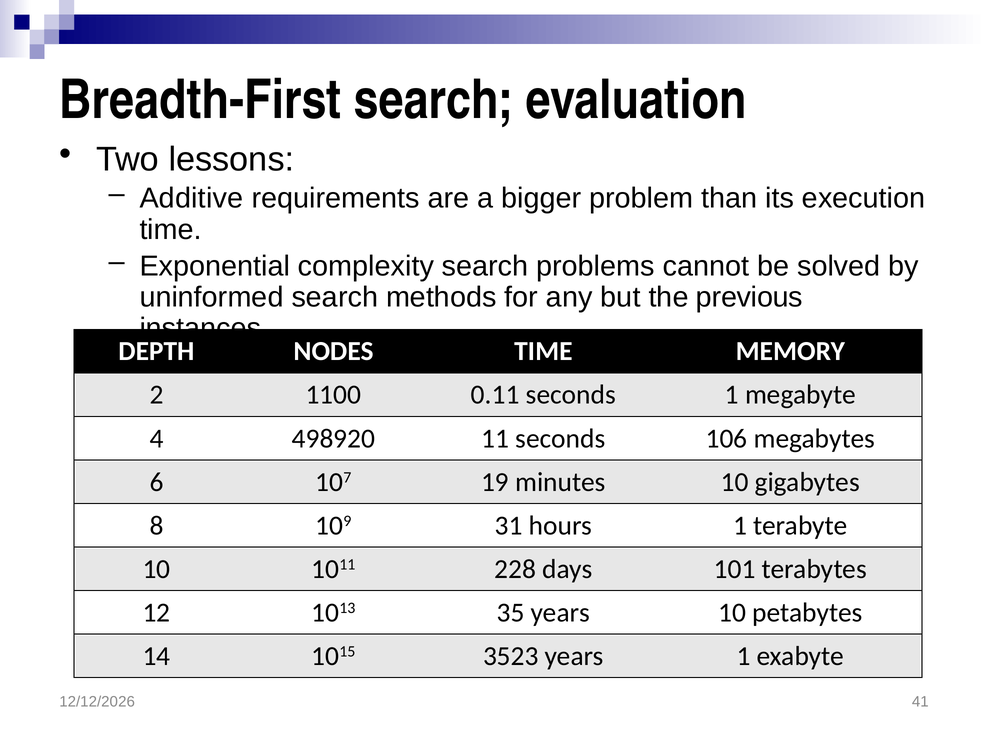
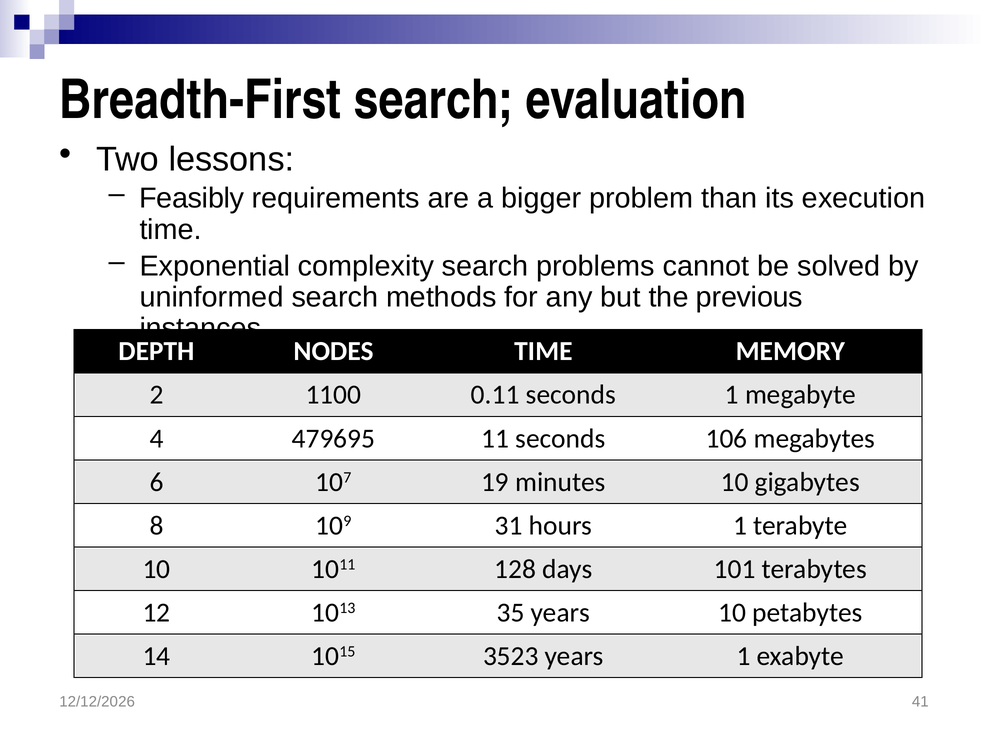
Additive: Additive -> Feasibly (192, 198)
498920: 498920 -> 479695 (333, 438)
228: 228 -> 128 (515, 569)
